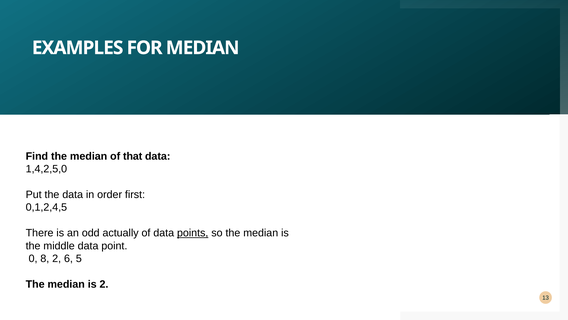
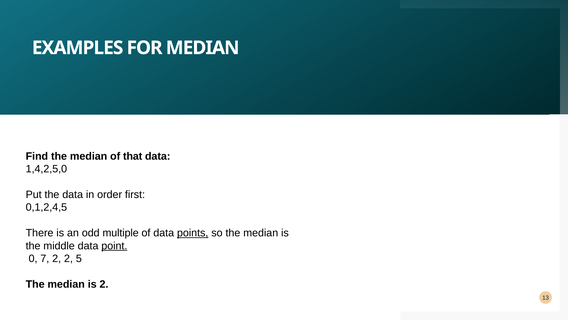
actually: actually -> multiple (121, 233)
point underline: none -> present (114, 245)
8: 8 -> 7 (45, 258)
2 6: 6 -> 2 (68, 258)
